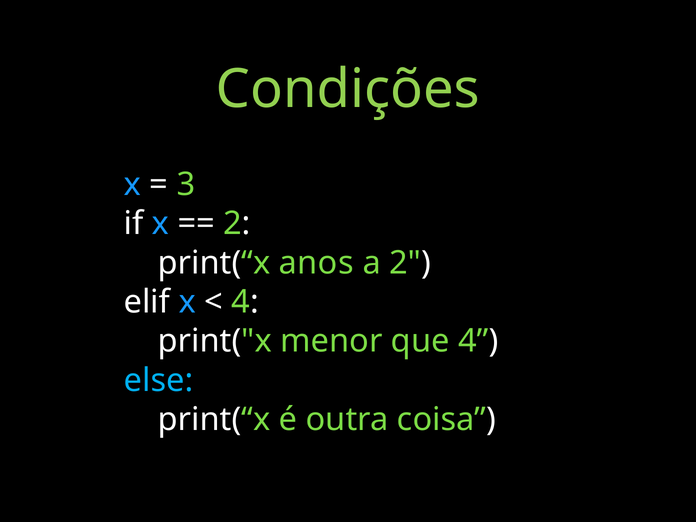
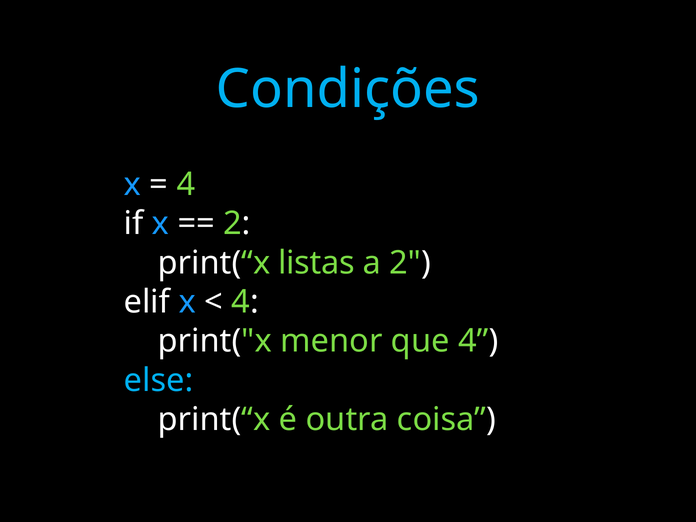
Condições colour: light green -> light blue (348, 89)
3: 3 -> 4 (186, 185)
anos: anos -> listas (317, 263)
